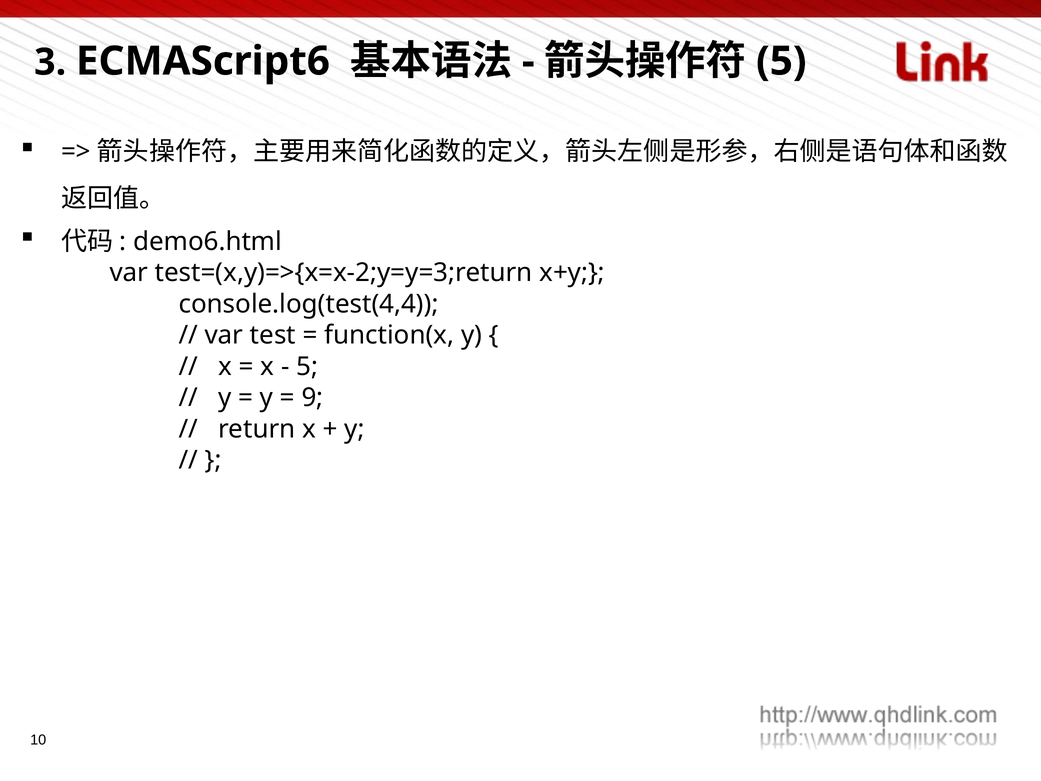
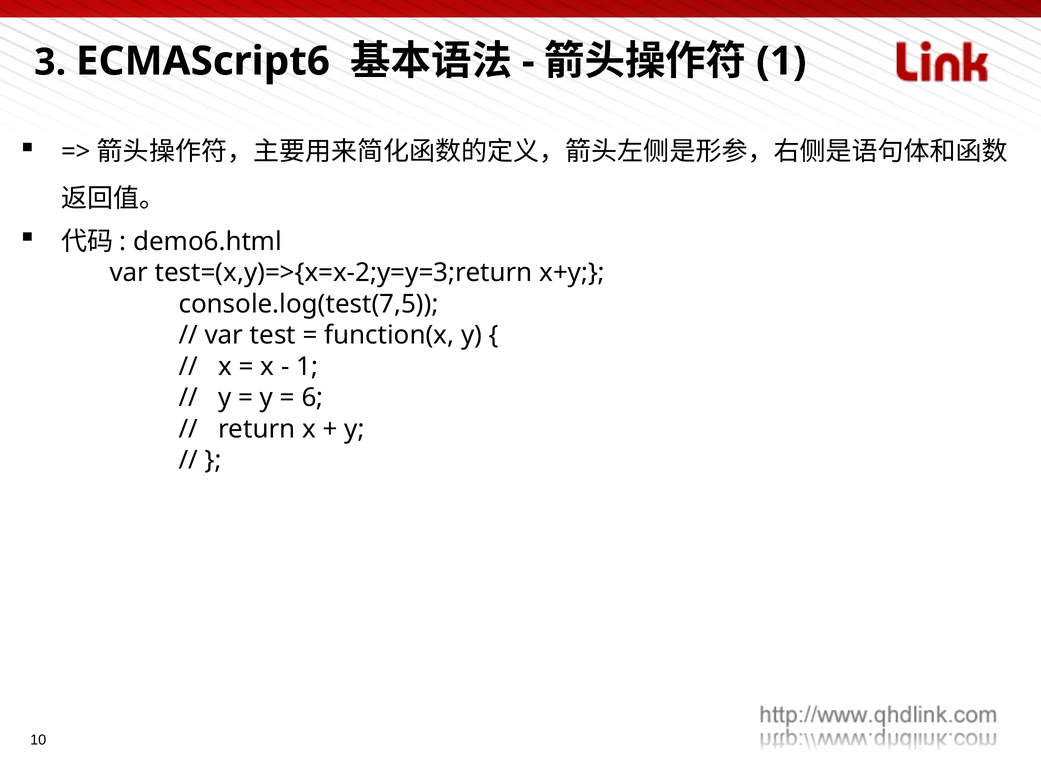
5: 5 -> 1 (781, 61)
console.log(test(4,4: console.log(test(4,4 -> console.log(test(7,5 (309, 304)
5: 5 -> 1 (307, 366)
9: 9 -> 6 (313, 398)
